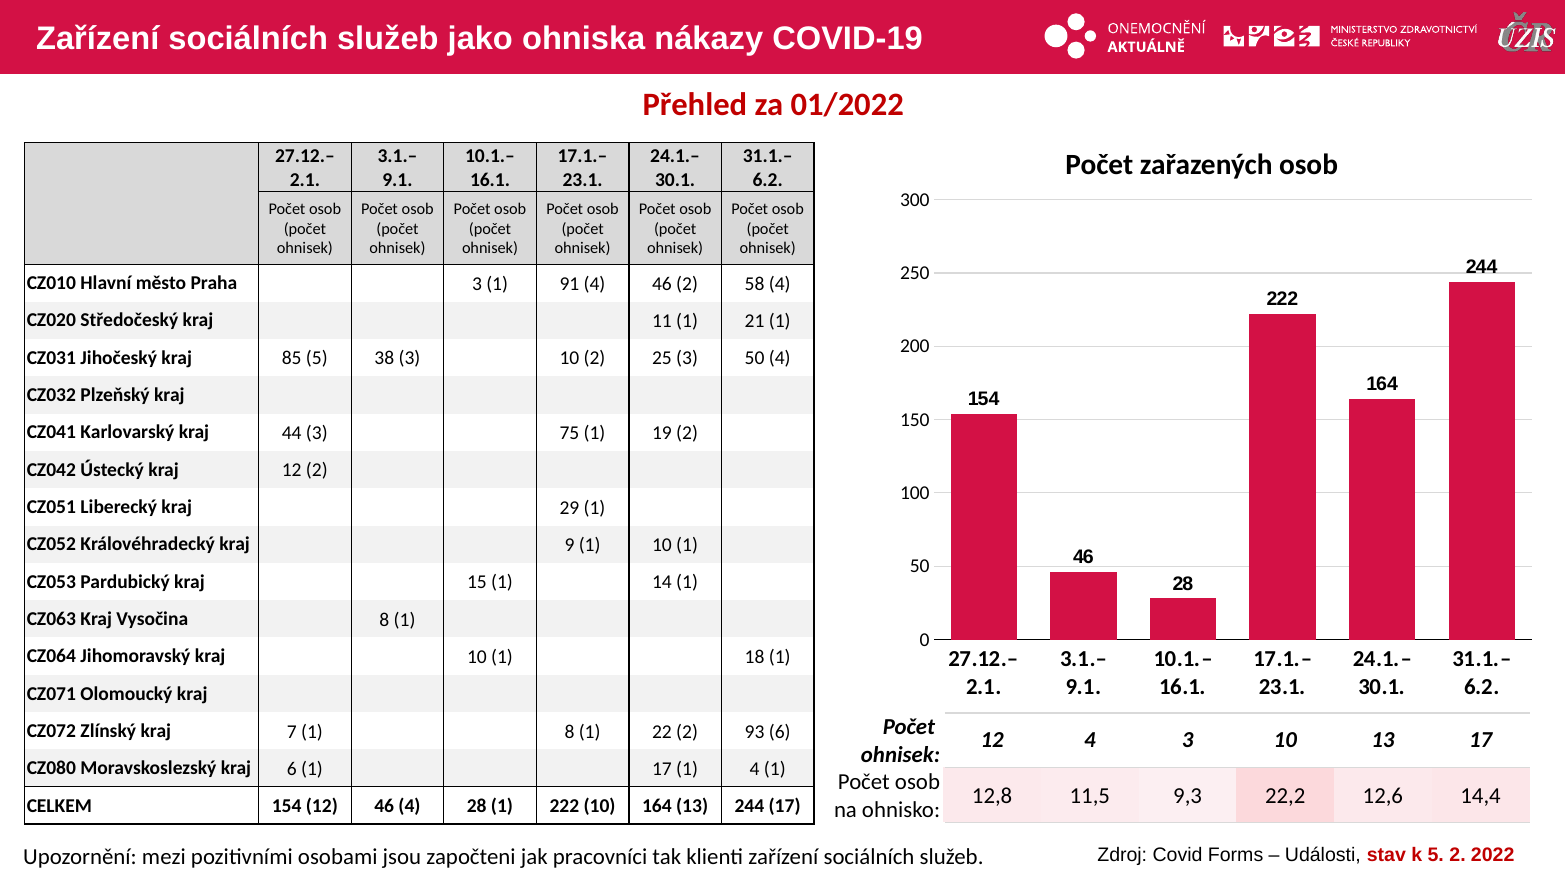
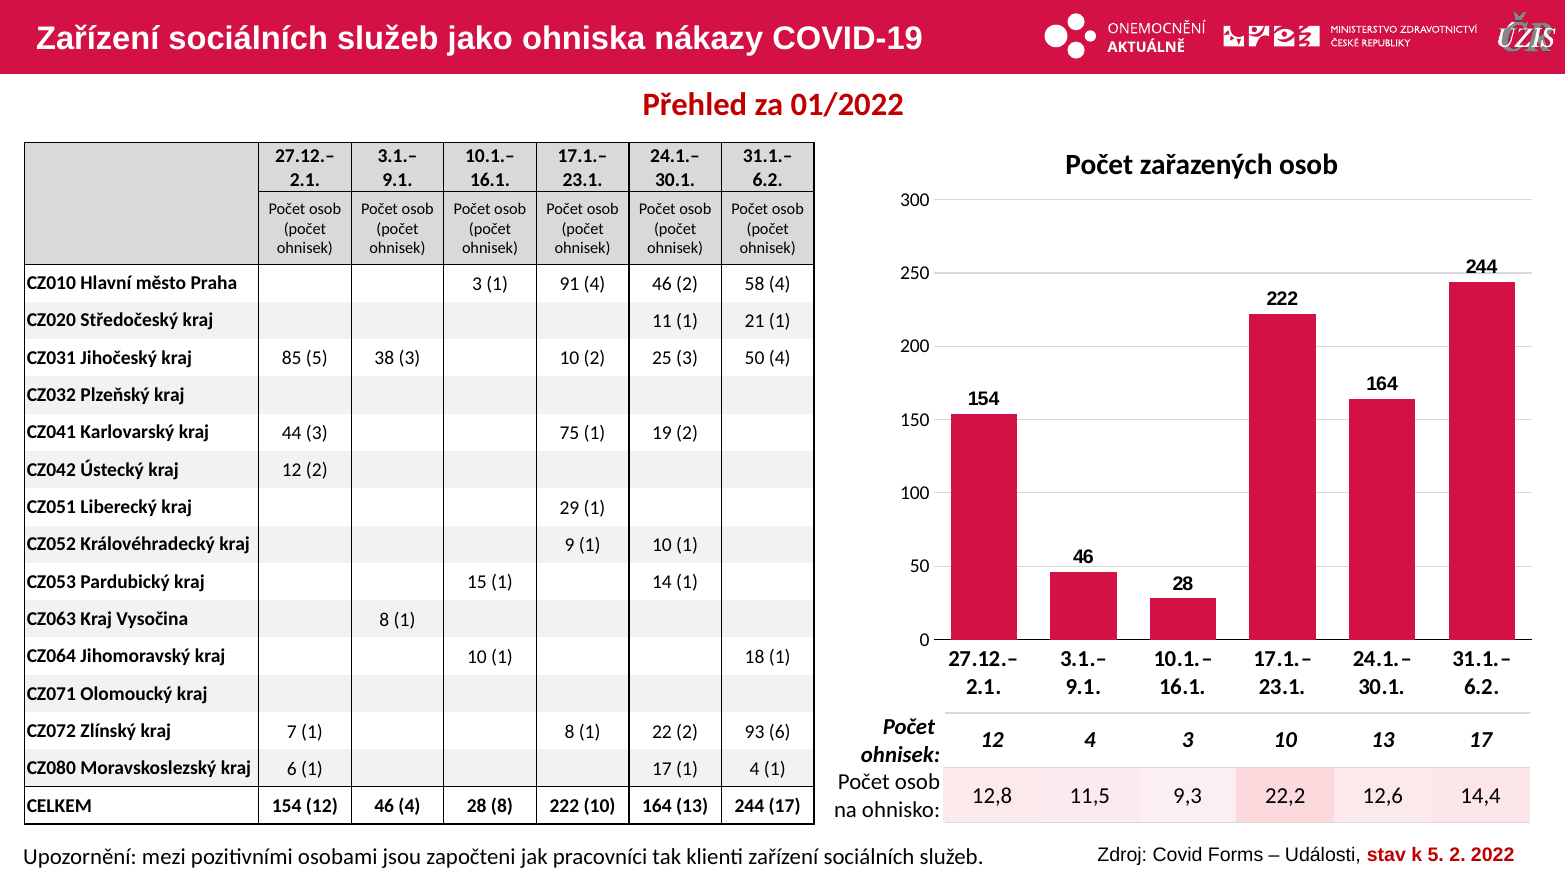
28 1: 1 -> 8 (502, 807)
